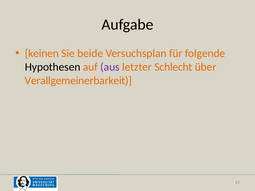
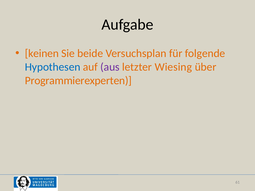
Hypothesen colour: black -> blue (53, 67)
Schlecht: Schlecht -> Wiesing (173, 67)
Verallgemeinerbarkeit: Verallgemeinerbarkeit -> Programmierexperten (78, 81)
